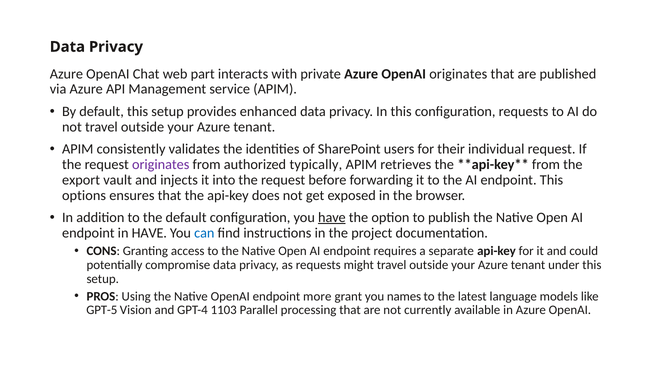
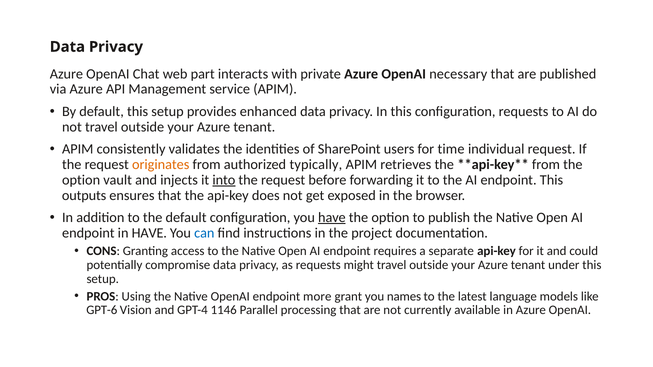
OpenAI originates: originates -> necessary (458, 74)
their: their -> time (451, 149)
originates colour: purple -> orange (161, 165)
export: export -> option (81, 180)
into underline: none -> present (224, 180)
options: options -> outputs (84, 195)
GPT-5: GPT-5 -> GPT-6 (102, 310)
1103: 1103 -> 1146 (224, 310)
